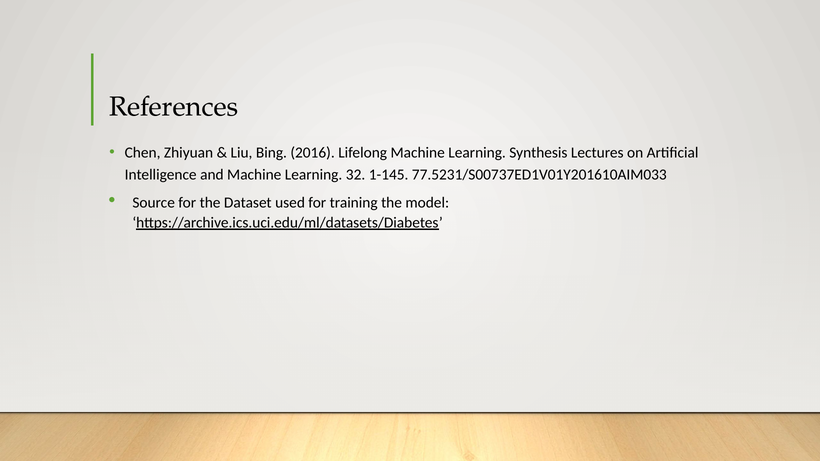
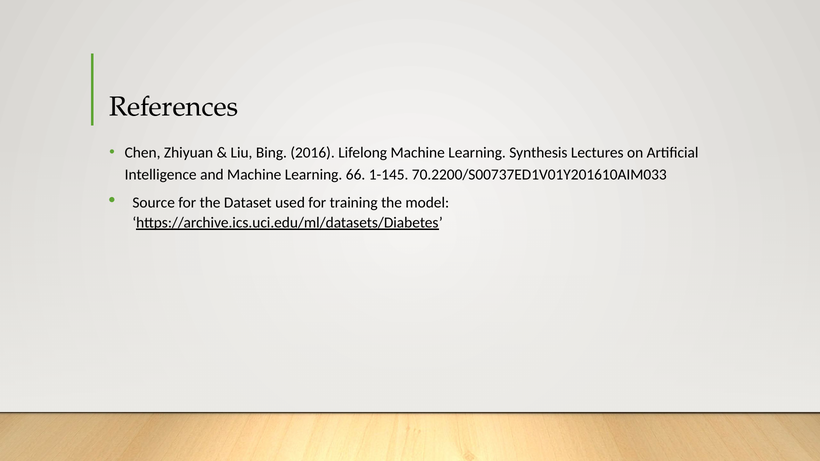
32: 32 -> 66 (356, 175)
77.5231/S00737ED1V01Y201610AIM033: 77.5231/S00737ED1V01Y201610AIM033 -> 70.2200/S00737ED1V01Y201610AIM033 (539, 175)
